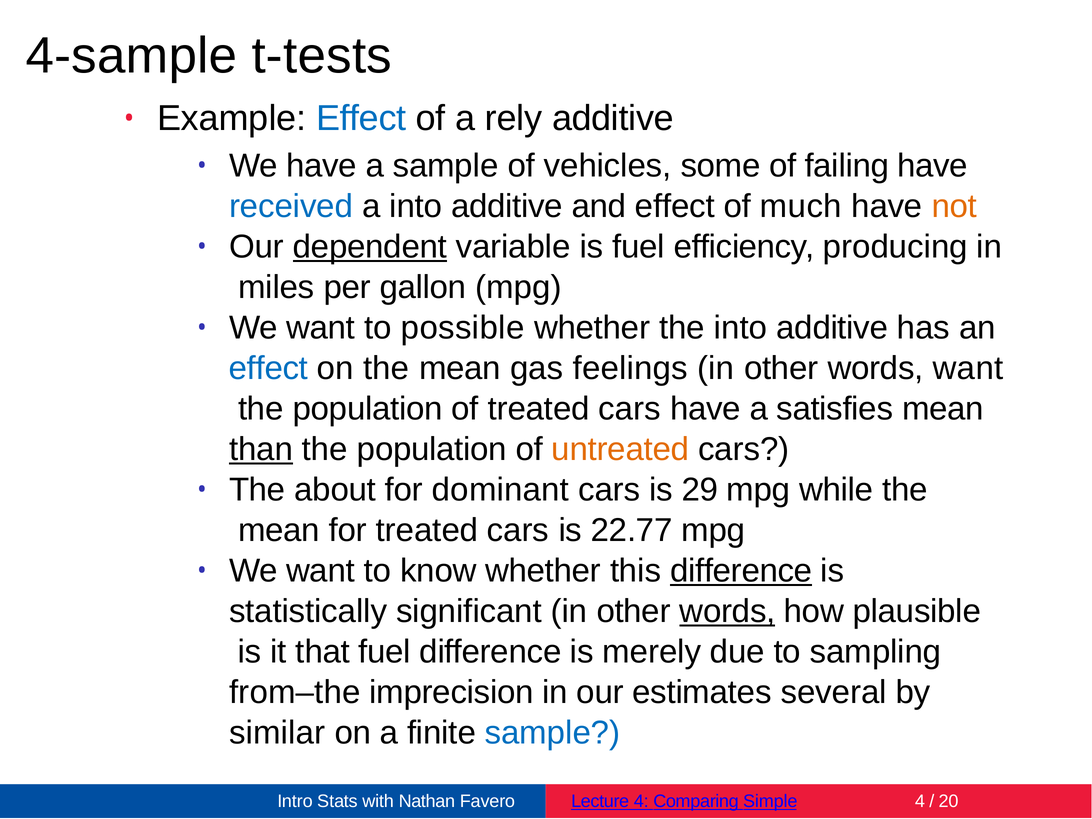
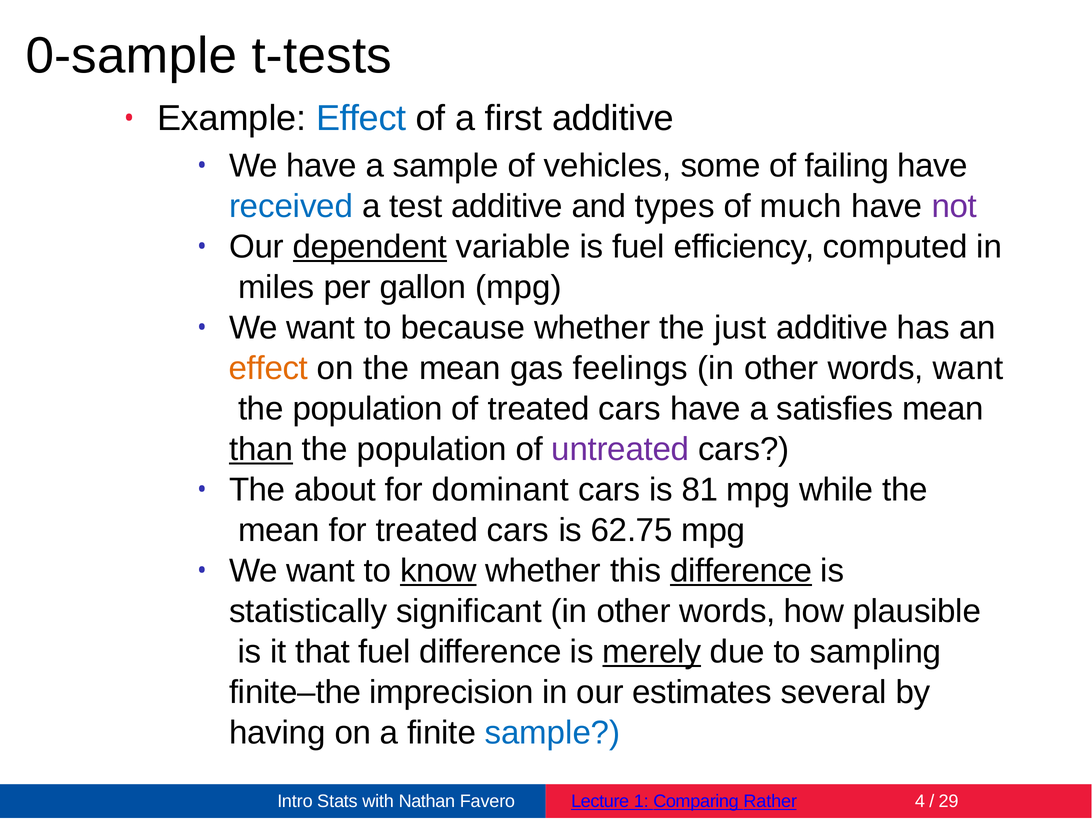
4-sample: 4-sample -> 0-sample (131, 56)
rely: rely -> first (514, 119)
a into: into -> test (416, 207)
and effect: effect -> types (675, 207)
not colour: orange -> purple (954, 207)
producing: producing -> computed (895, 247)
possible: possible -> because (463, 328)
the into: into -> just (740, 328)
effect colour: blue -> orange (268, 369)
untreated colour: orange -> purple (620, 450)
29: 29 -> 81 (700, 490)
22.77: 22.77 -> 62.75 (632, 531)
know underline: none -> present (438, 571)
words underline: present -> none (727, 612)
merely underline: none -> present (652, 652)
from–the: from–the -> finite–the (295, 693)
similar: similar -> having (277, 733)
Lecture 4: 4 -> 1 (641, 802)
Simple: Simple -> Rather (770, 802)
20: 20 -> 29 (948, 802)
